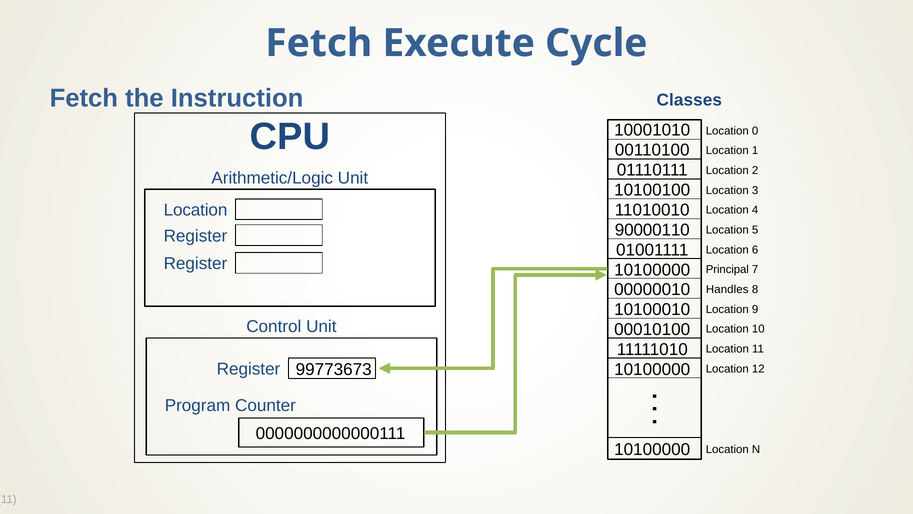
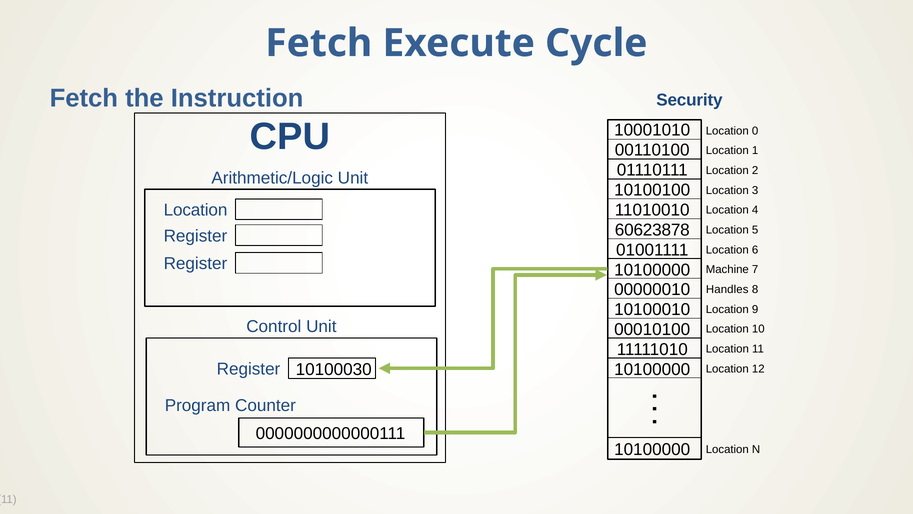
Classes: Classes -> Security (689, 100)
90000110: 90000110 -> 60623878 (652, 230)
Principal: Principal -> Machine (727, 269)
99773673: 99773673 -> 10100030 (334, 369)
